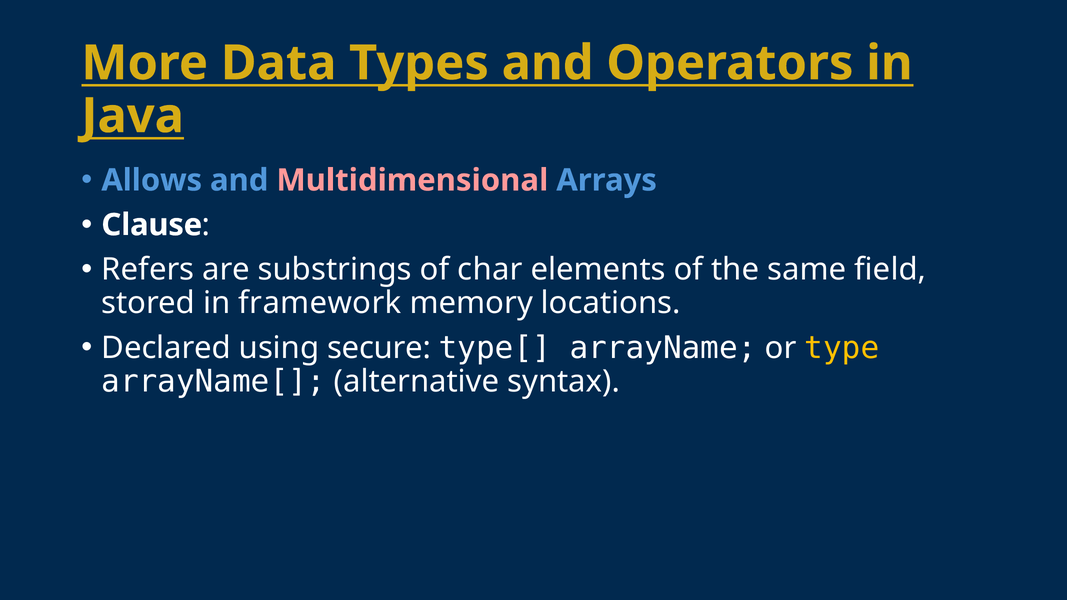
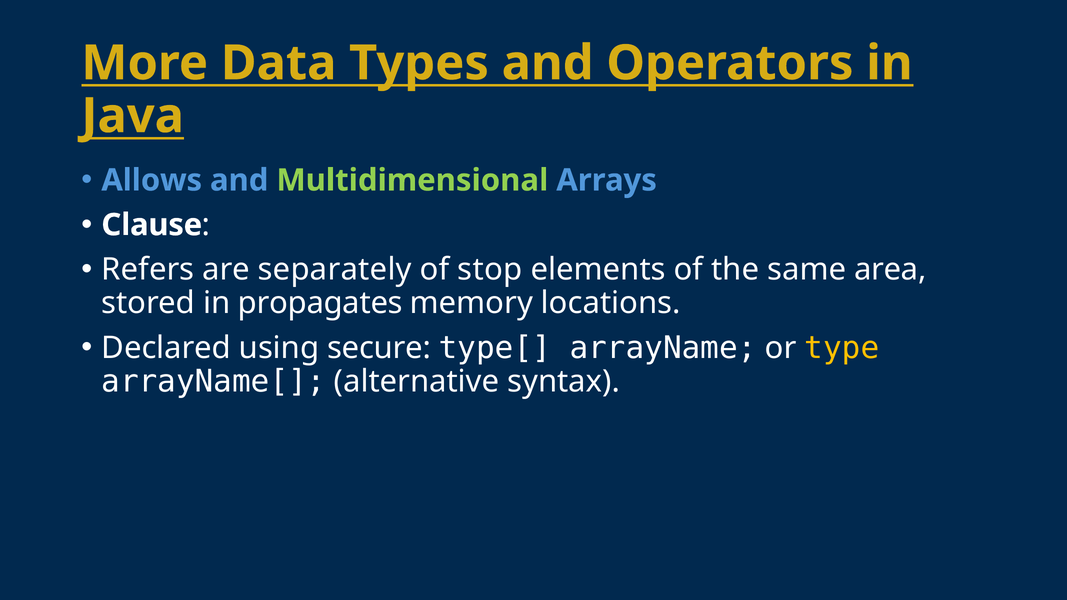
Multidimensional colour: pink -> light green (412, 180)
substrings: substrings -> separately (335, 270)
char: char -> stop (490, 270)
field: field -> area (890, 270)
framework: framework -> propagates (320, 303)
